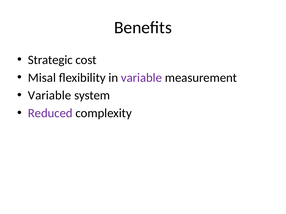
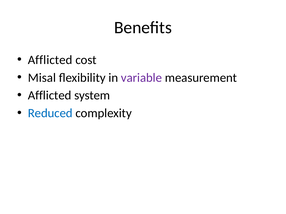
Strategic: Strategic -> Afflicted (50, 60)
Variable: Variable -> Afflicted (50, 96)
Reduced colour: purple -> blue (50, 113)
